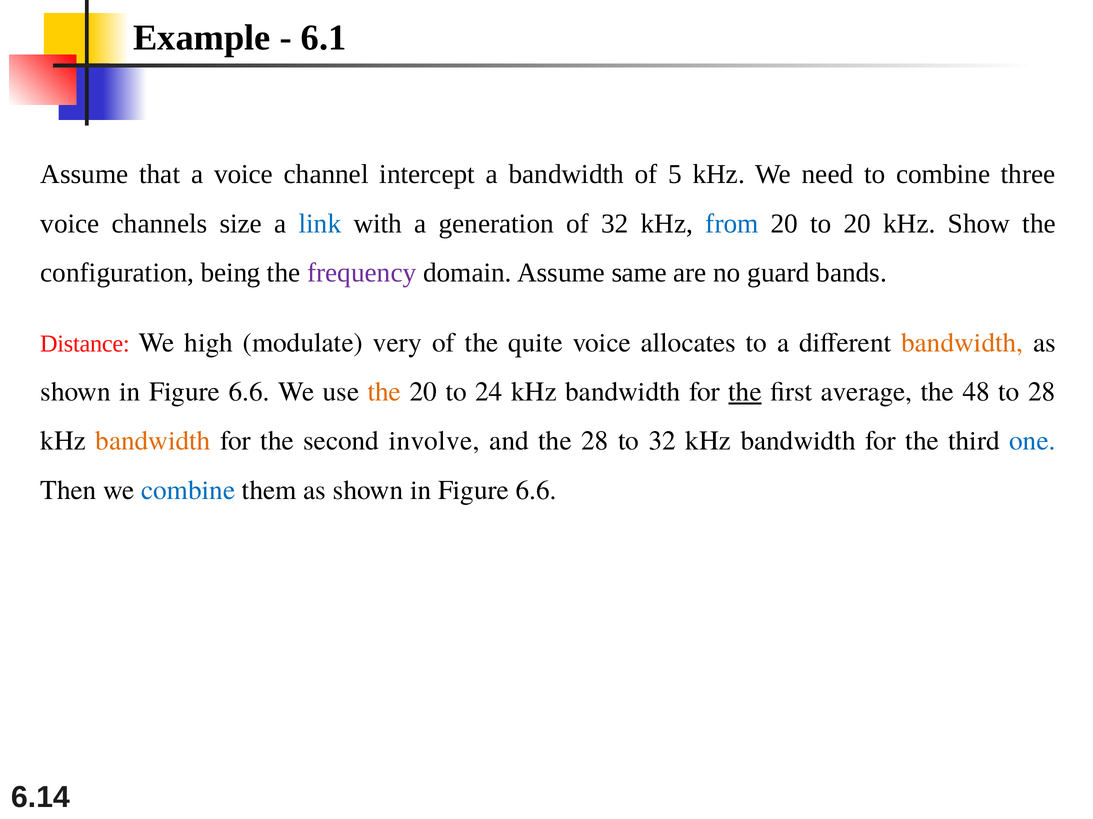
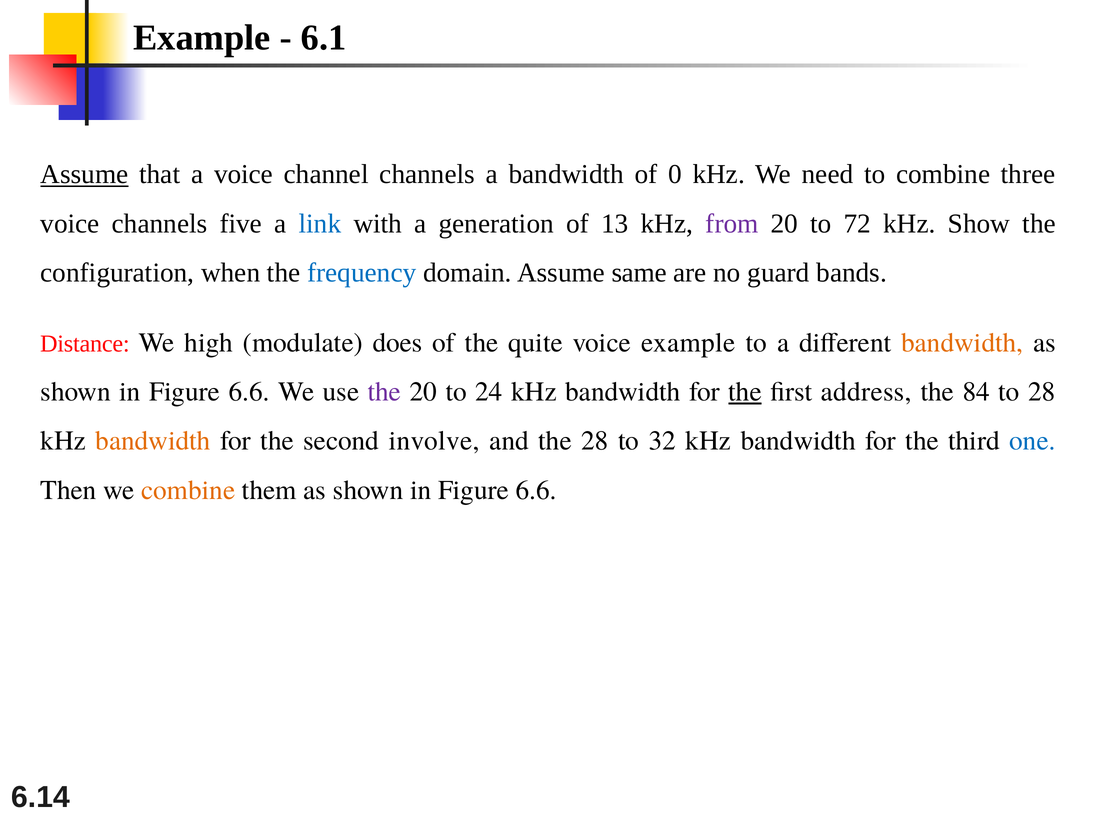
Assume underline: none -> present (84, 175)
channel intercept: intercept -> channels (427, 175)
5: 5 -> 0 (675, 175)
size: size -> five (241, 224)
of 32: 32 -> 13 (615, 224)
from colour: blue -> purple (732, 224)
to 20: 20 -> 72 (857, 224)
being: being -> when (231, 273)
frequency colour: purple -> blue (362, 273)
very: very -> does (398, 343)
voice allocates: allocates -> example (688, 343)
the colour: orange -> purple (384, 392)
average: average -> address (866, 392)
48: 48 -> 84 (976, 392)
combine colour: blue -> orange (188, 491)
